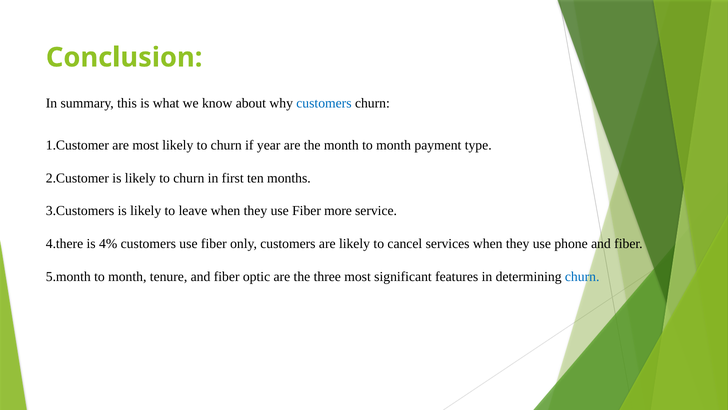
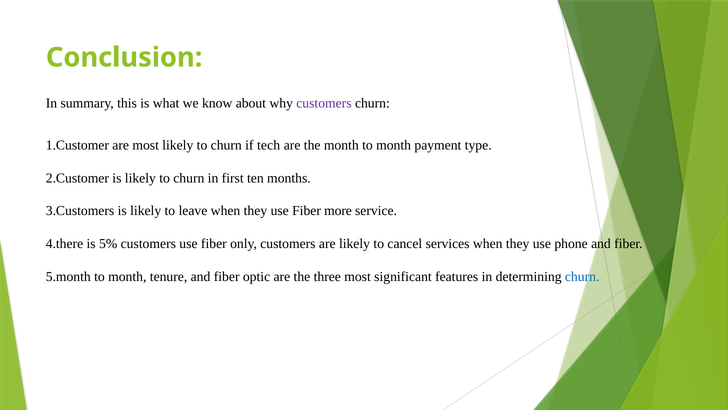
customers colour: blue -> purple (324, 103)
year: year -> tech (269, 145)
4%: 4% -> 5% (108, 243)
